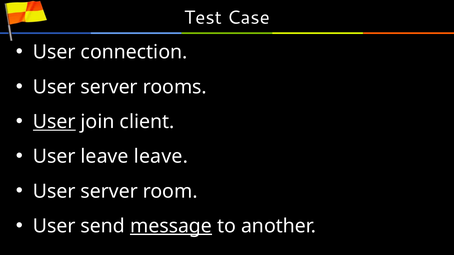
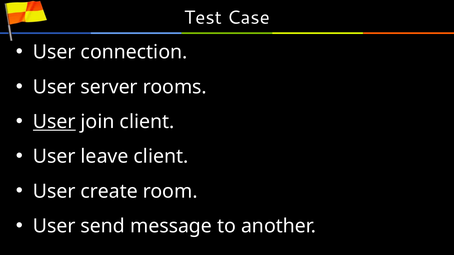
leave leave: leave -> client (161, 157)
server: server -> create (109, 192)
message underline: present -> none (171, 226)
